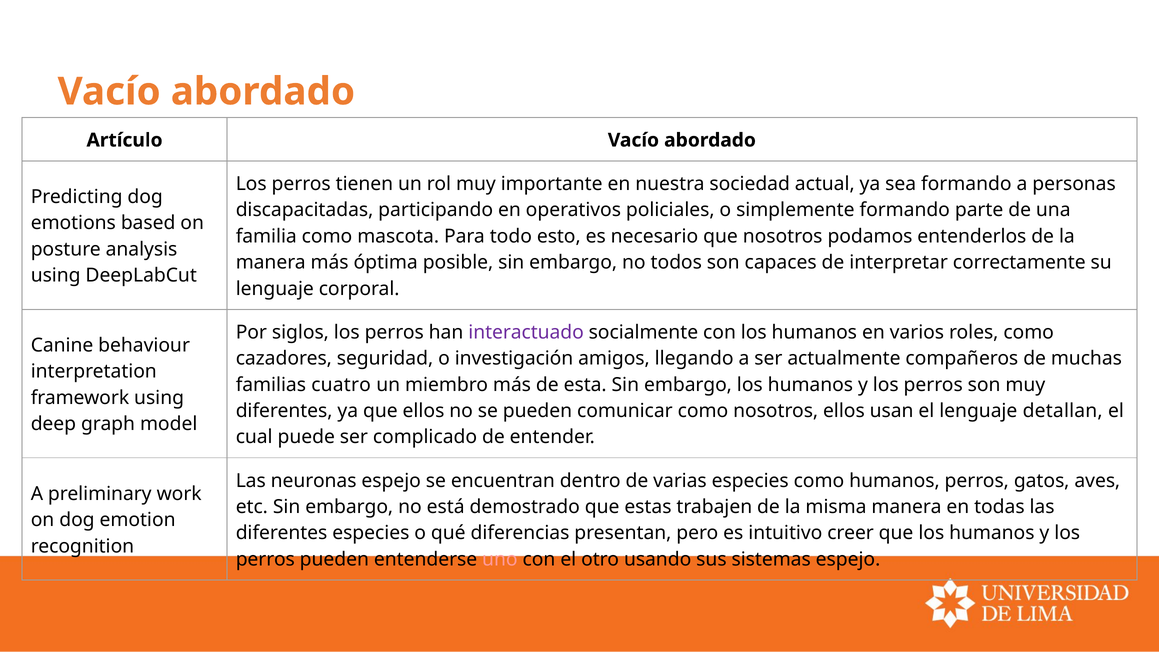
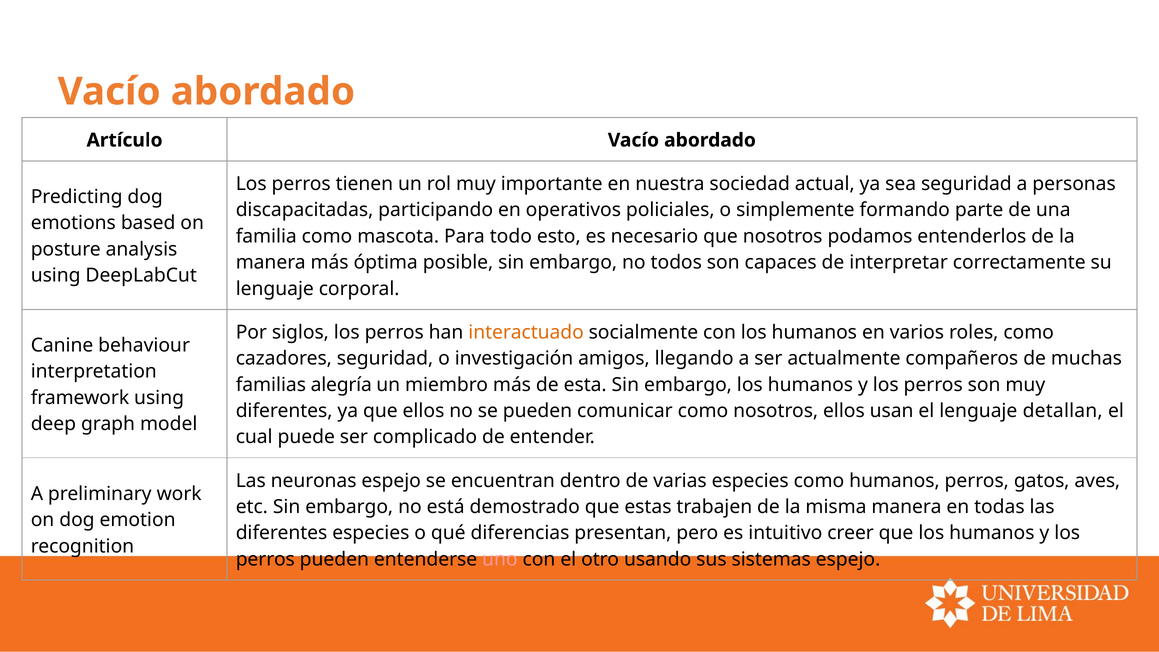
sea formando: formando -> seguridad (966, 184)
interactuado colour: purple -> orange (526, 332)
cuatro: cuatro -> alegría (341, 385)
